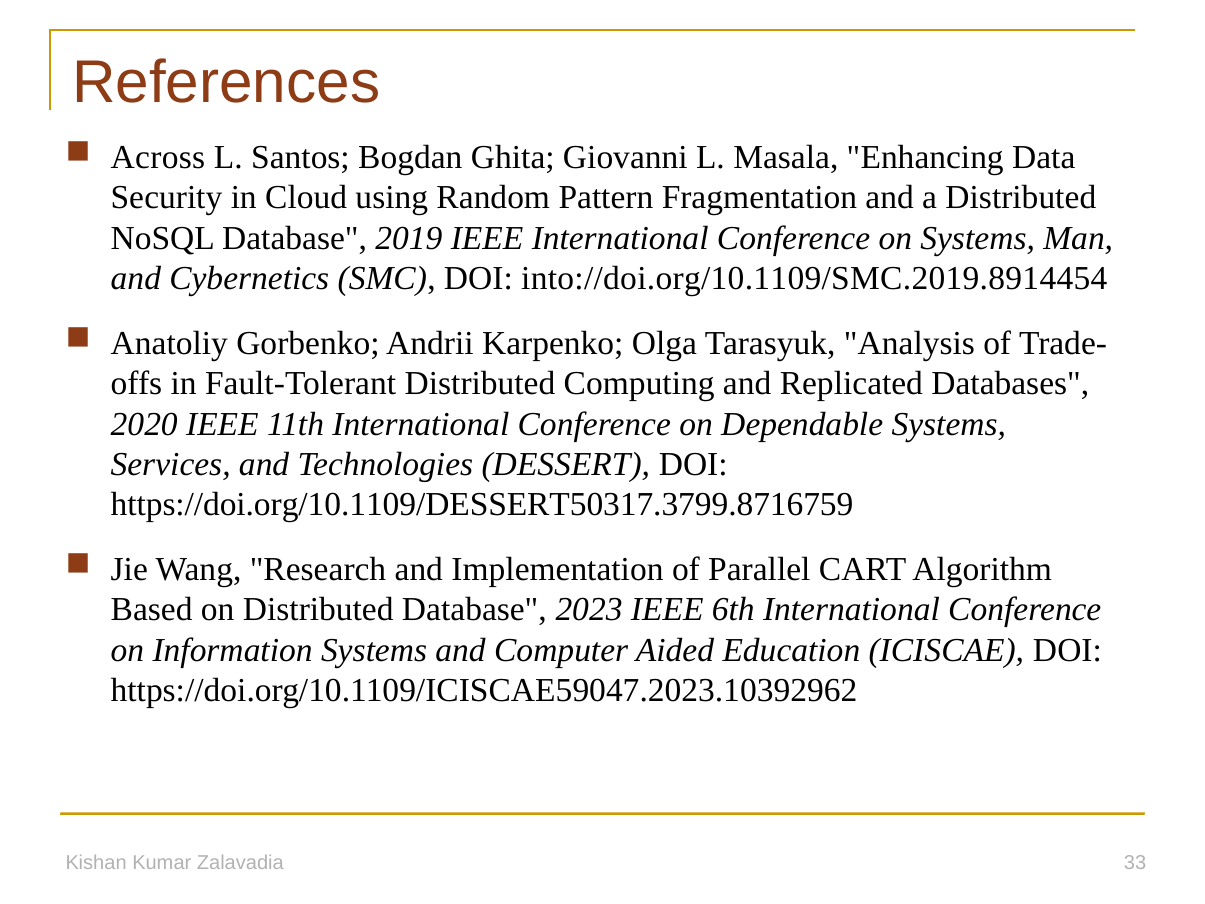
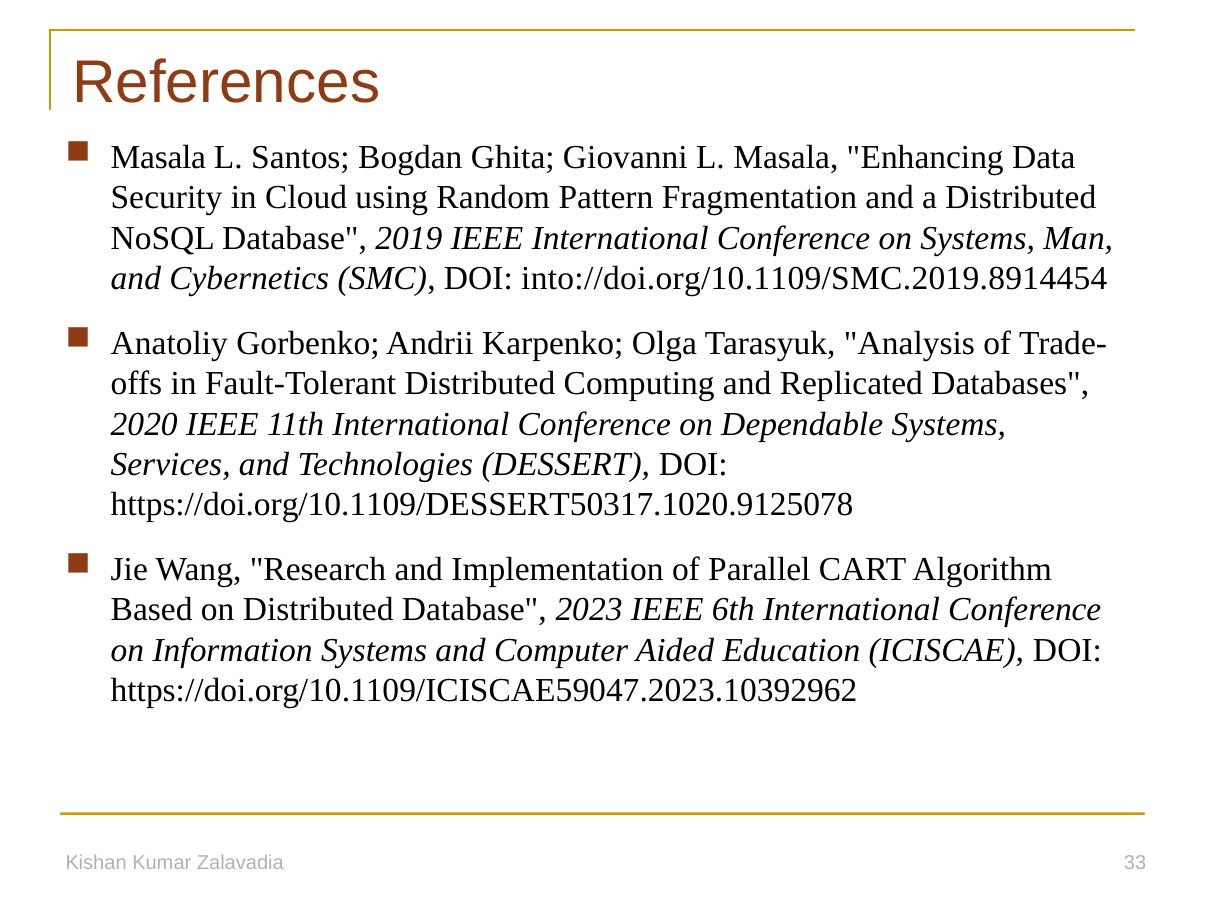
Across: Across -> Masala (158, 158)
https://doi.org/10.1109/DESSERT50317.3799.8716759: https://doi.org/10.1109/DESSERT50317.3799.8716759 -> https://doi.org/10.1109/DESSERT50317.1020.9125078 (482, 504)
